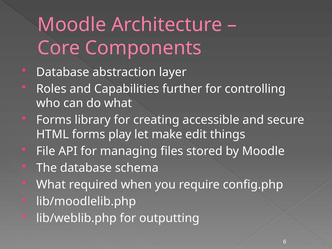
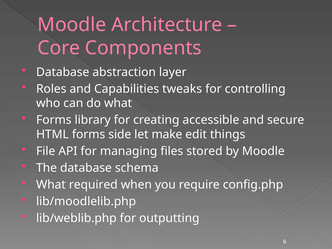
further: further -> tweaks (182, 89)
play: play -> side (120, 134)
